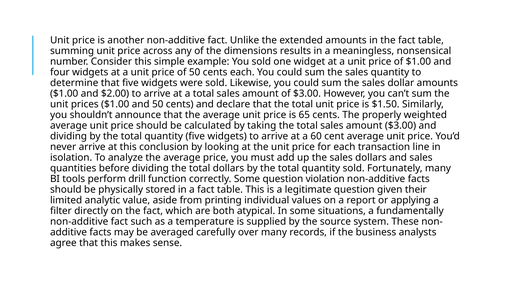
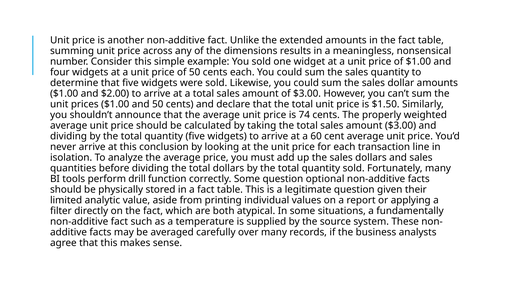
65: 65 -> 74 (304, 115)
violation: violation -> optional (325, 179)
